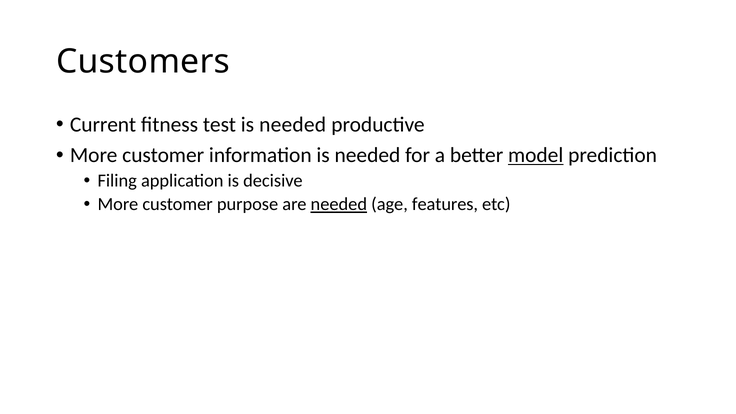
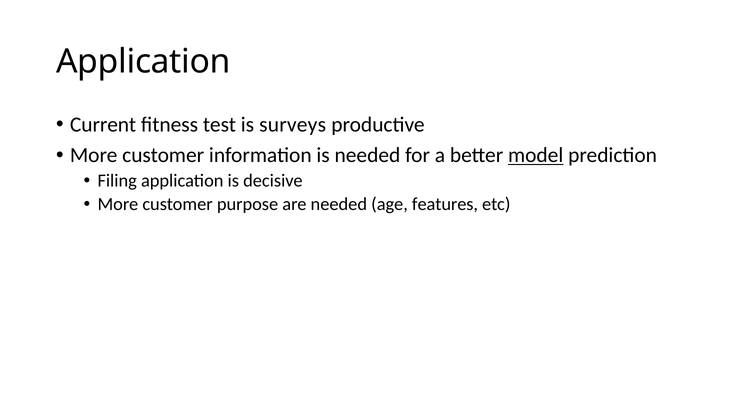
Customers: Customers -> Application (143, 62)
test is needed: needed -> surveys (293, 124)
needed underline: present -> none (339, 204)
